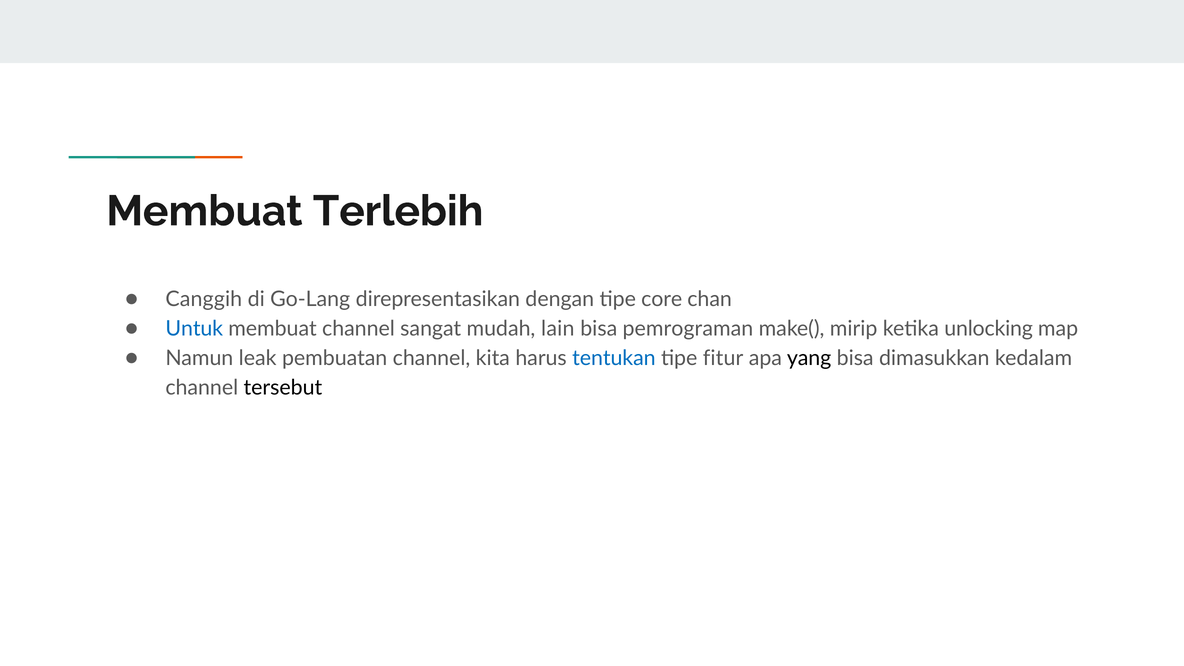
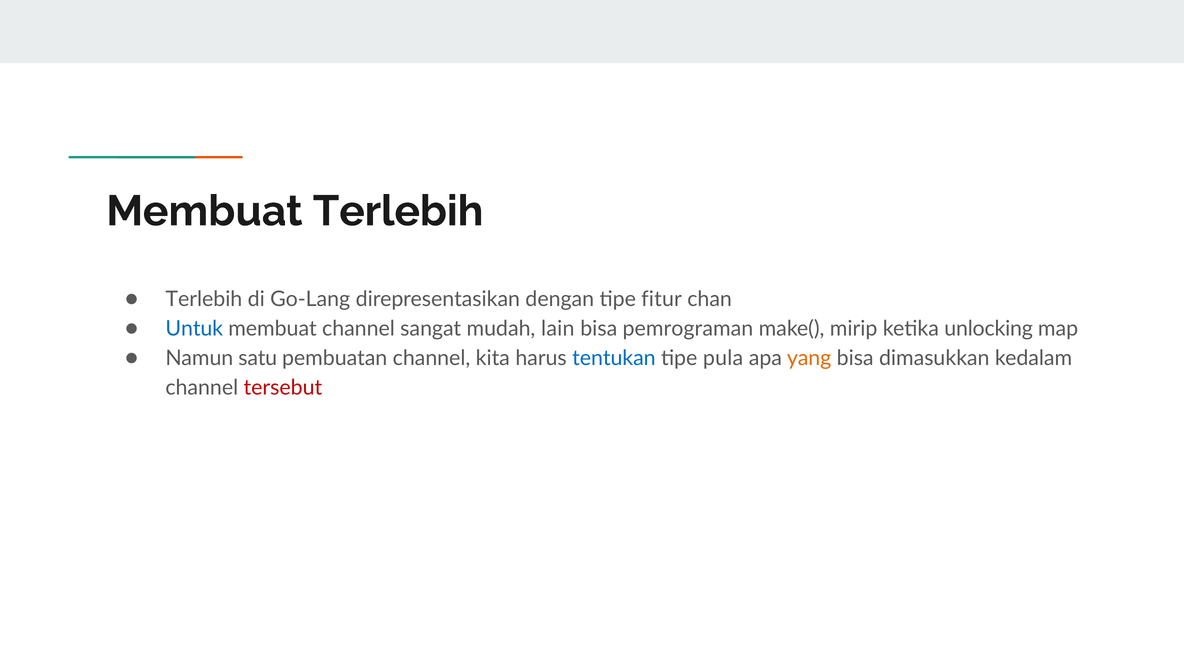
Canggih: Canggih -> Terlebih (204, 299)
core: core -> fitur (662, 299)
leak: leak -> satu (258, 358)
fitur: fitur -> pula (723, 358)
yang colour: black -> orange (809, 358)
tersebut colour: black -> red (283, 388)
